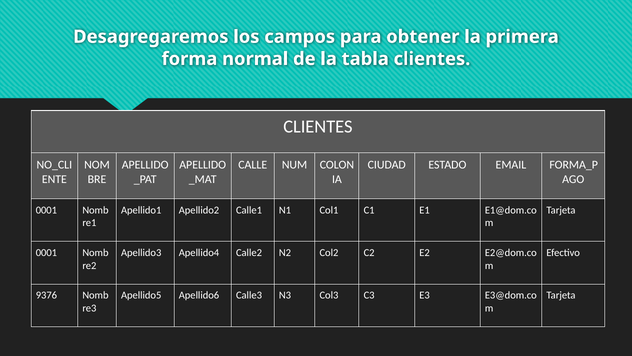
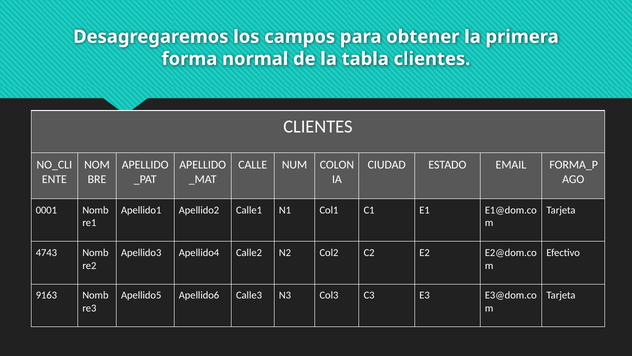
0001: 0001 -> 4743 (46, 252)
9376: 9376 -> 9163 (46, 295)
